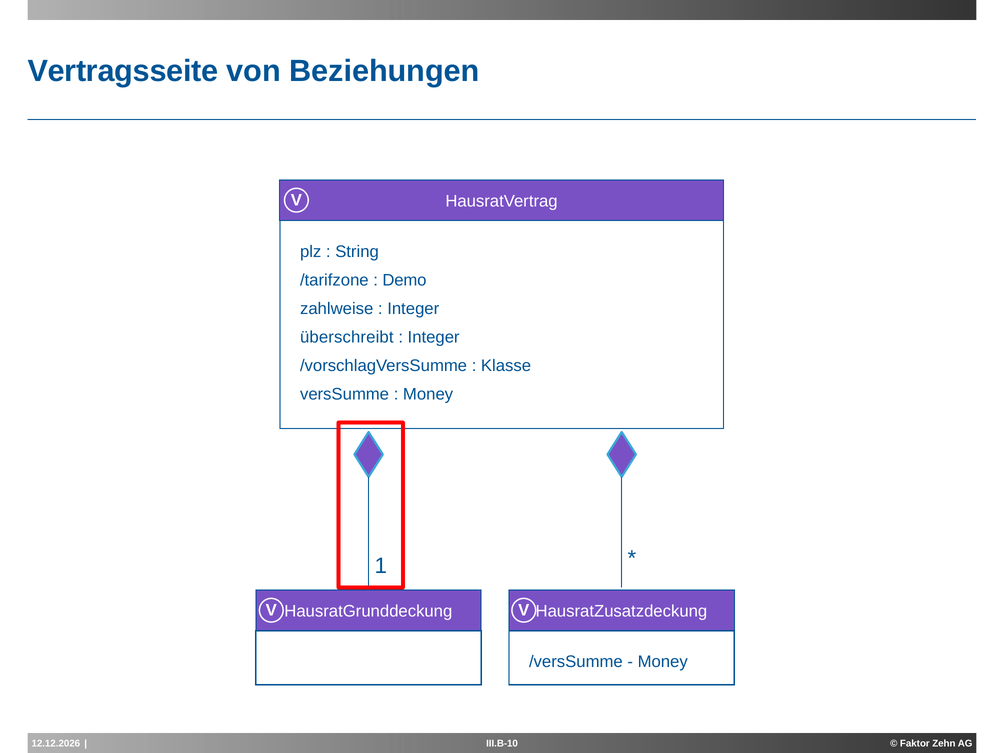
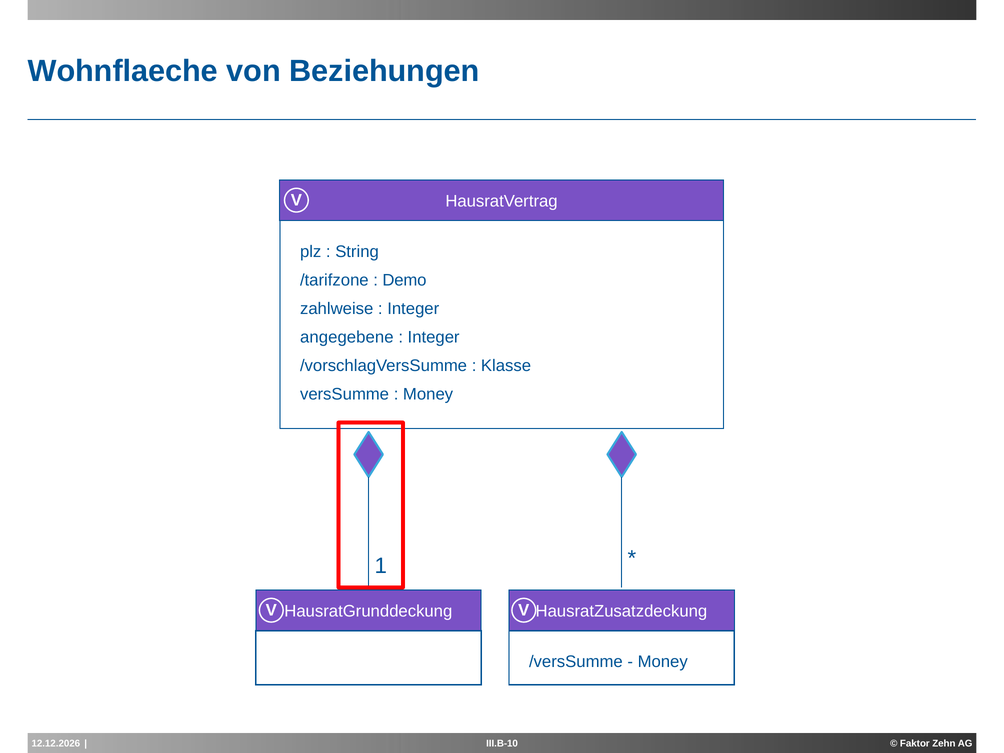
Vertragsseite: Vertragsseite -> Wohnflaeche (123, 71)
überschreibt: überschreibt -> angegebene (347, 337)
